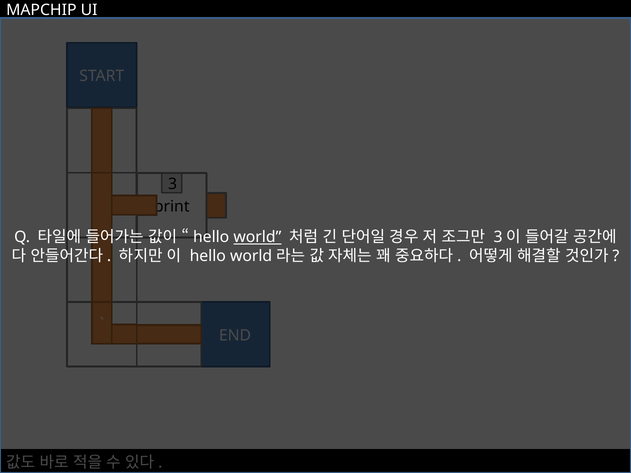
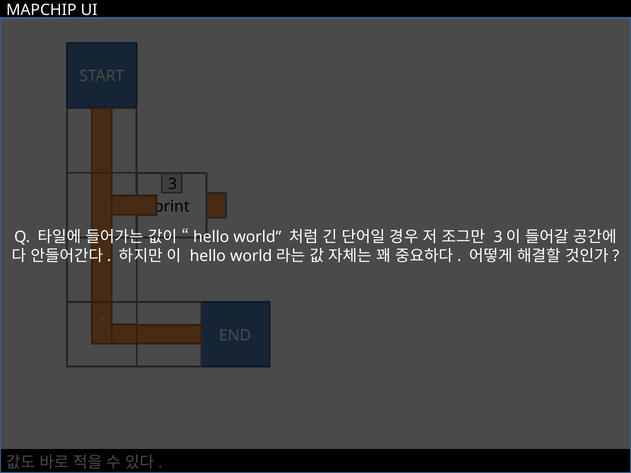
world underline: present -> none (257, 237)
